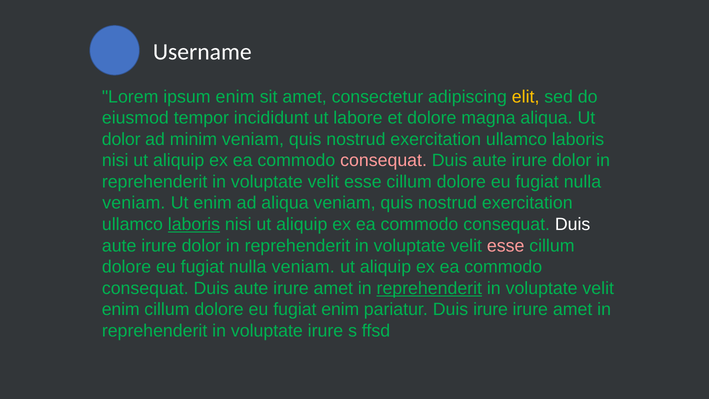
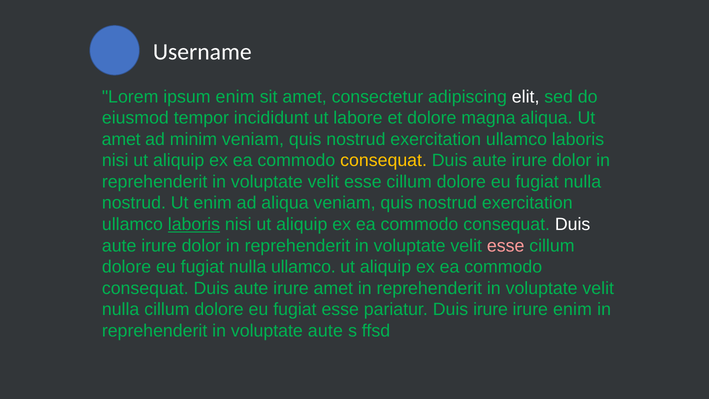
elit colour: yellow -> white (526, 97)
dolor: dolor -> amet (121, 139)
consequat colour: pink -> yellow (384, 160)
veniam: veniam -> nostrud (134, 203)
veniam: veniam -> ullamco (303, 267)
reprehenderit underline: present -> none (429, 288)
enim: enim -> nulla (121, 309)
fugiat enim: enim -> esse (340, 309)
amet: amet -> enim (573, 309)
voluptate irure: irure -> aute (325, 331)
